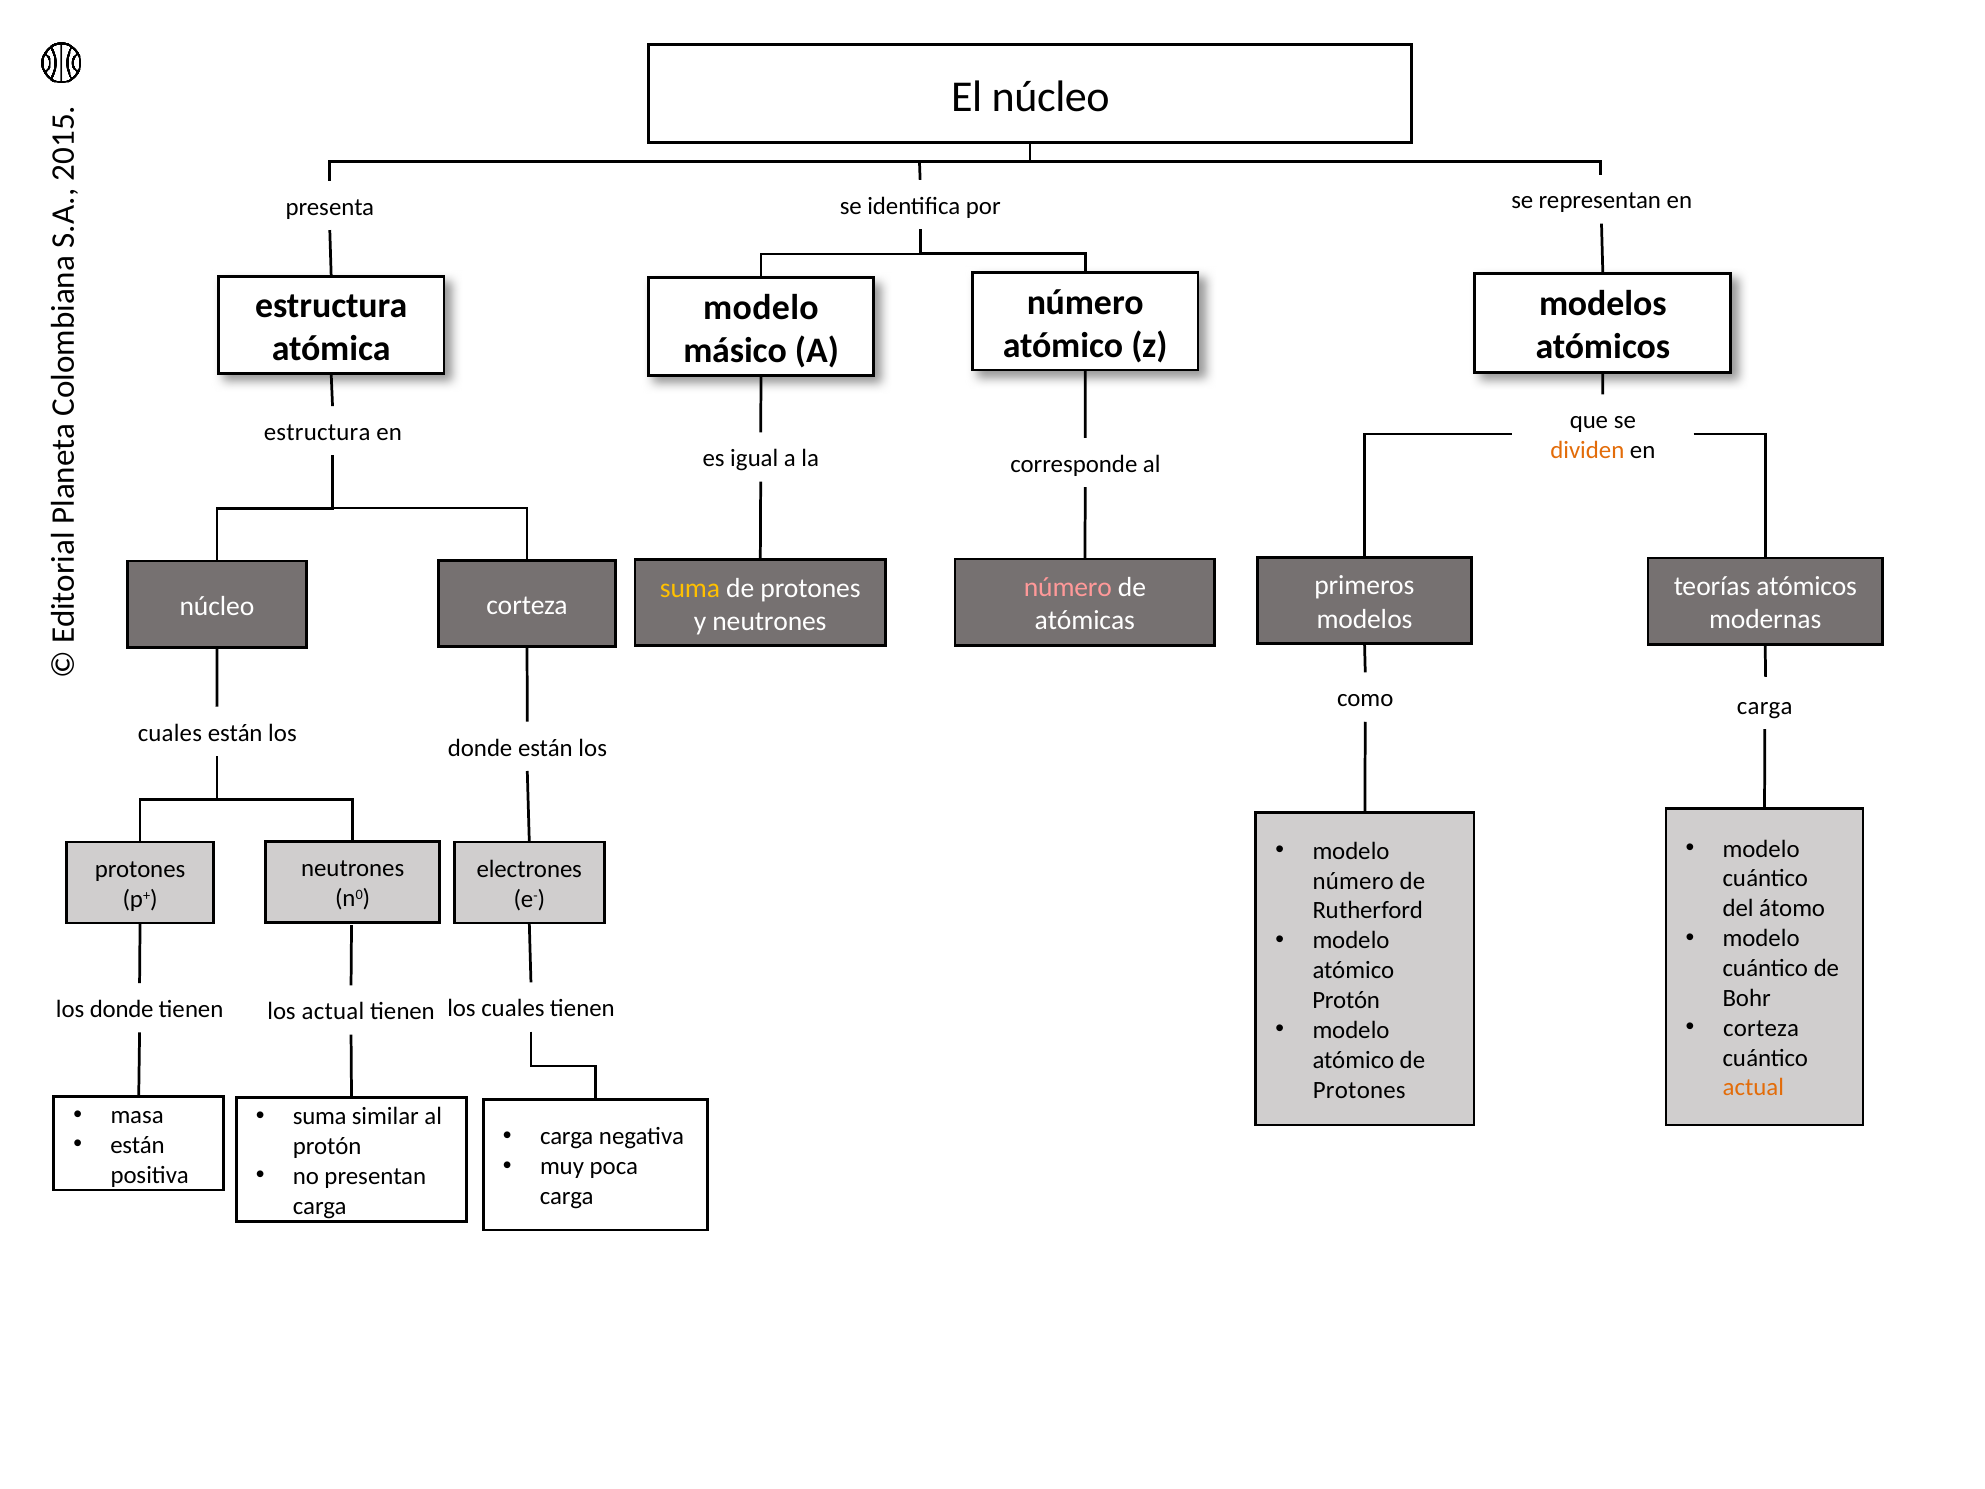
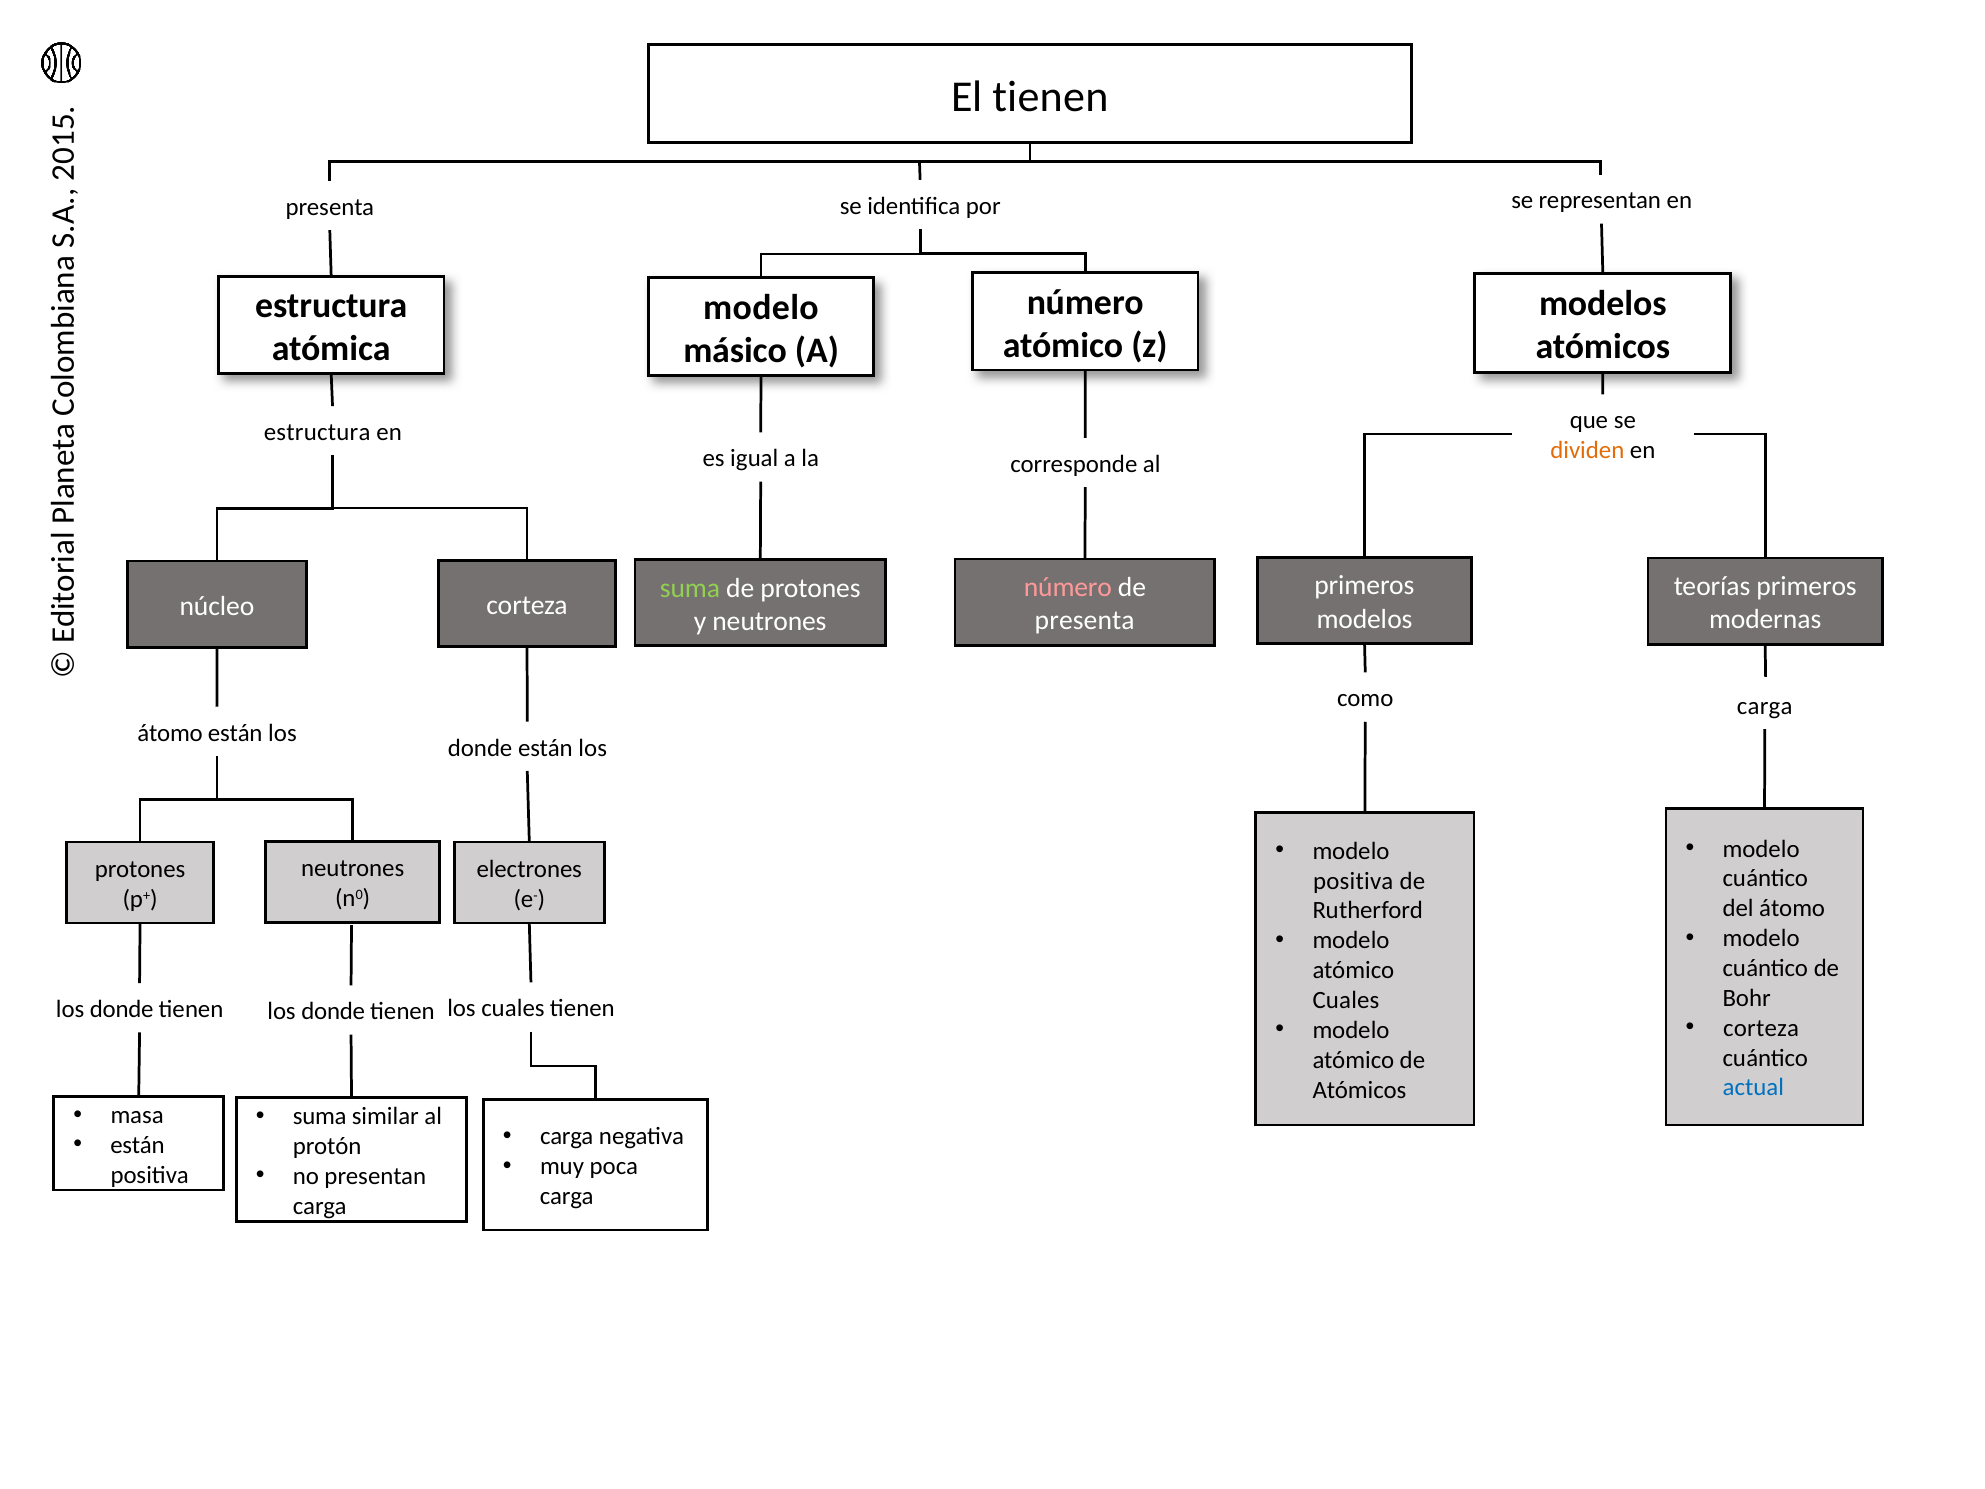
El núcleo: núcleo -> tienen (1050, 97)
teorías atómicos: atómicos -> primeros (1807, 586)
suma colour: yellow -> light green (690, 588)
atómicas: atómicas -> presenta (1085, 620)
cuales: cuales -> átomo (170, 733)
número: número -> positiva (1353, 881)
Protón: Protón -> Cuales (1346, 1000)
actual: actual -> donde (333, 1011)
actual colour: orange -> blue (1753, 1088)
Protones: Protones -> Atómicos (1359, 1090)
